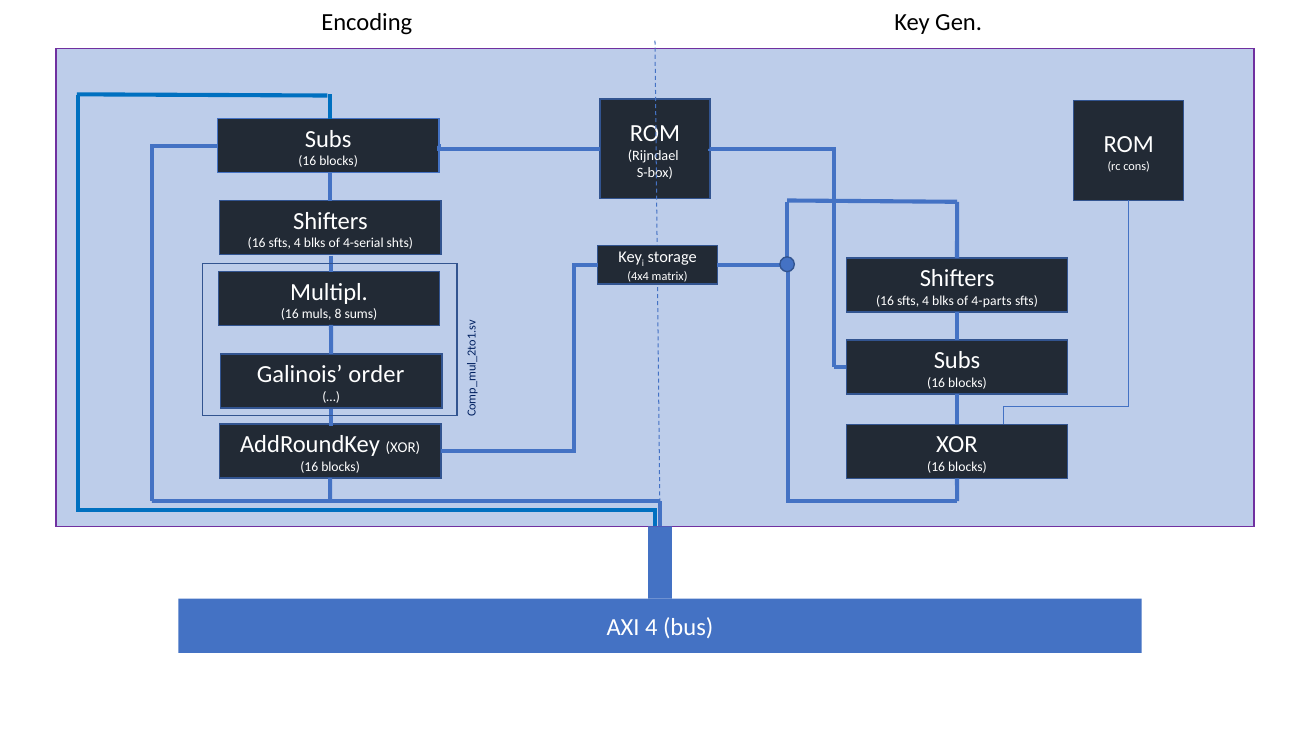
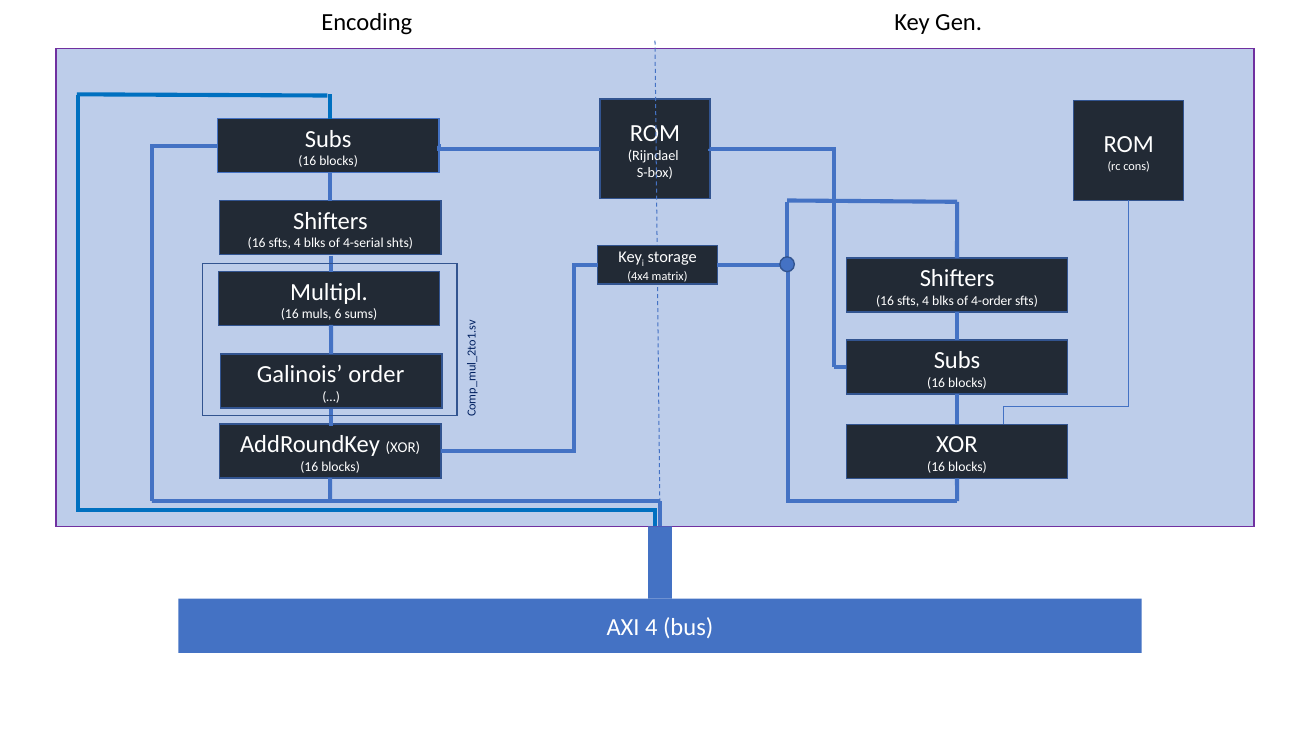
4-parts: 4-parts -> 4-order (992, 301)
8: 8 -> 6 (338, 314)
